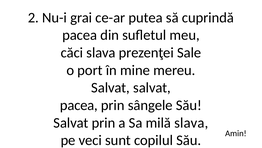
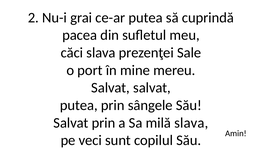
pacea: pacea -> putea (79, 105)
